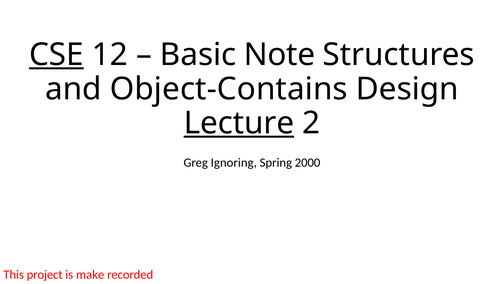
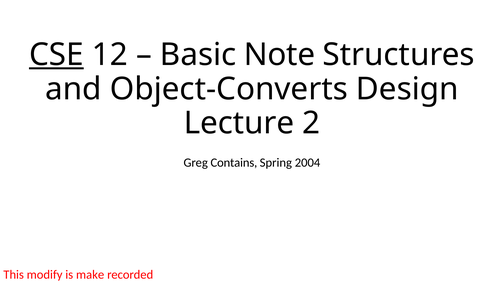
Object-Contains: Object-Contains -> Object-Converts (229, 89)
Lecture underline: present -> none (239, 123)
Ignoring: Ignoring -> Contains (234, 162)
2000: 2000 -> 2004 (308, 162)
project: project -> modify (45, 274)
